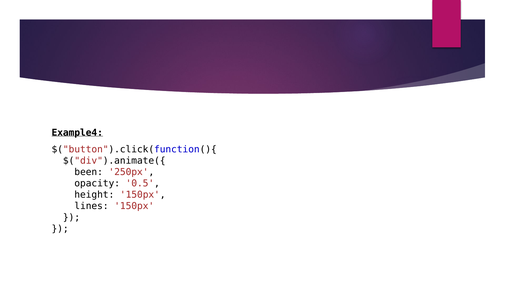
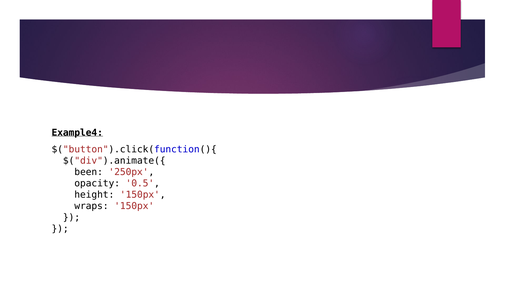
lines: lines -> wraps (91, 206)
